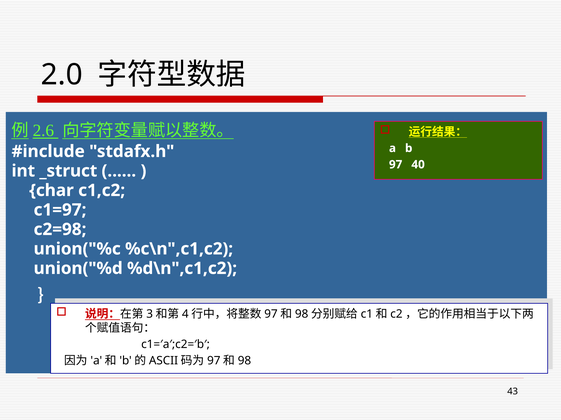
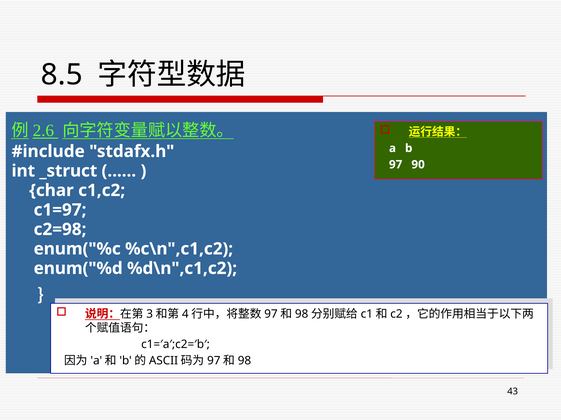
2.0: 2.0 -> 8.5 (62, 75)
40: 40 -> 90 (418, 165)
union("%c: union("%c -> enum("%c (77, 249)
union("%d: union("%d -> enum("%d (78, 269)
